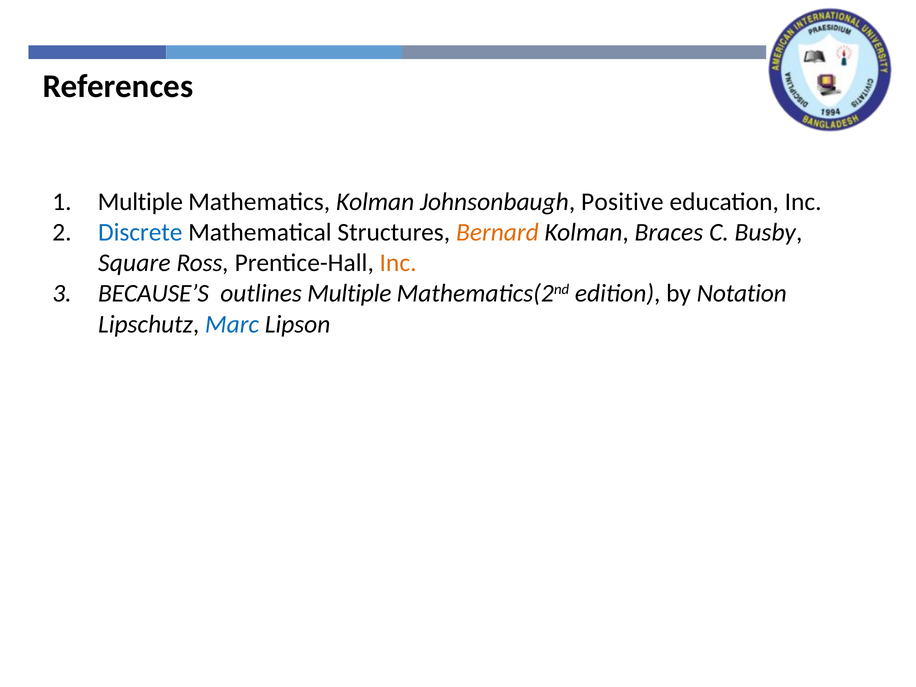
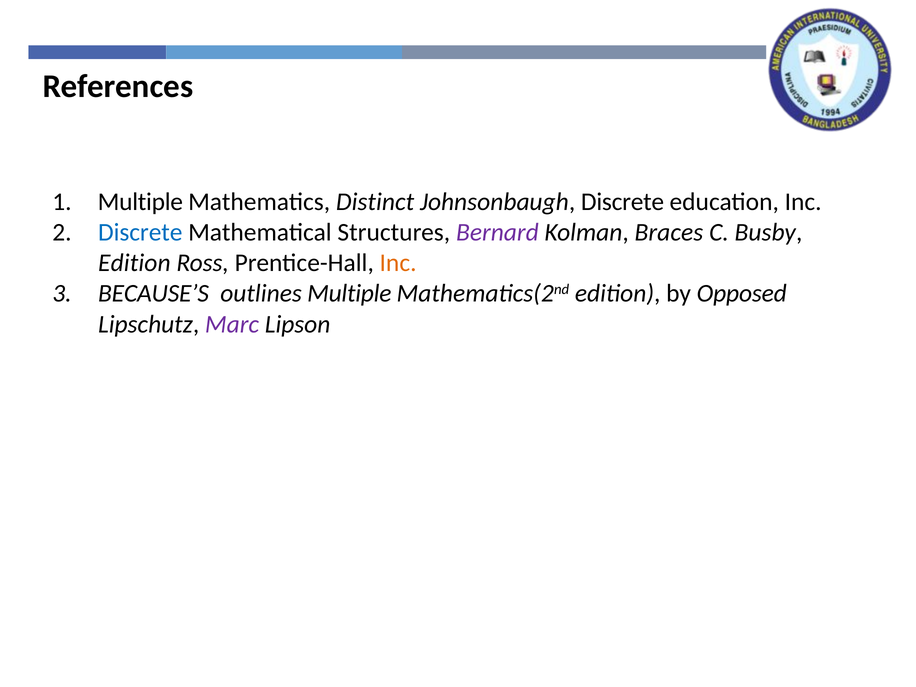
Mathematics Kolman: Kolman -> Distinct (375, 202)
Johnsonbaugh Positive: Positive -> Discrete (623, 202)
Bernard colour: orange -> purple (497, 232)
Square: Square -> Edition (134, 263)
Notation: Notation -> Opposed (742, 294)
Marc colour: blue -> purple (232, 324)
